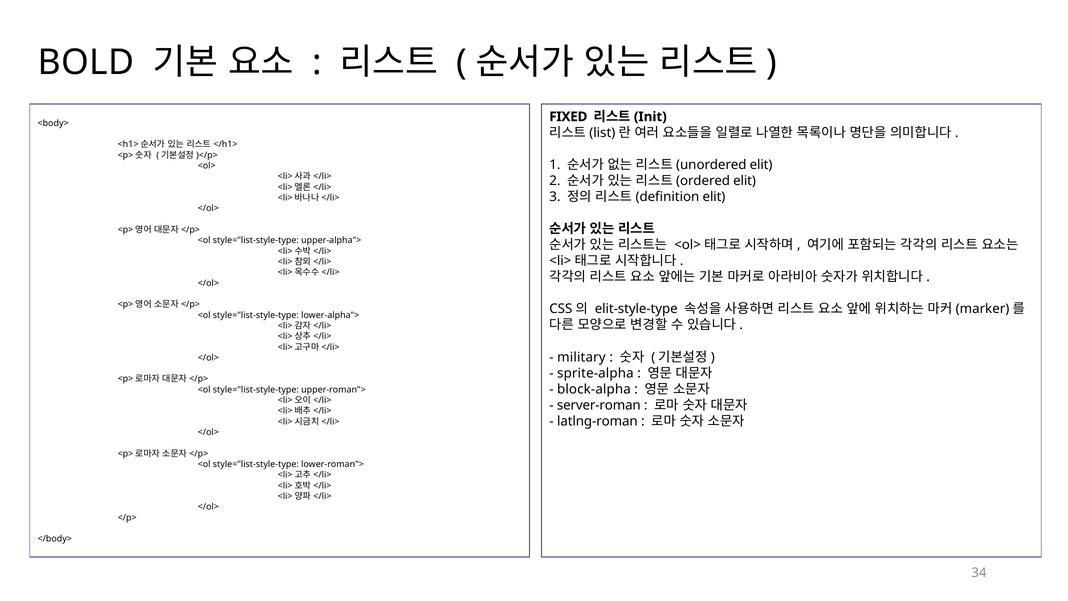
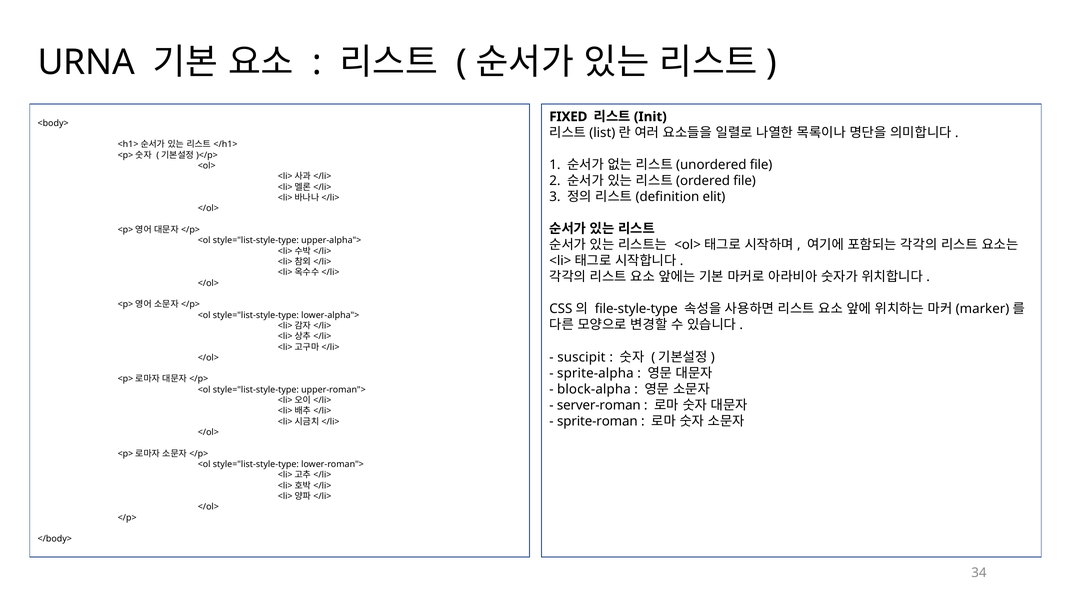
BOLD: BOLD -> URNA (86, 62)
elit: elit -> file (761, 165)
elit: elit -> file (745, 181)
elit-style-type: elit-style-type -> file-style-type (636, 309)
military: military -> suscipit (581, 357)
latlng-roman: latlng-roman -> sprite-roman (597, 421)
